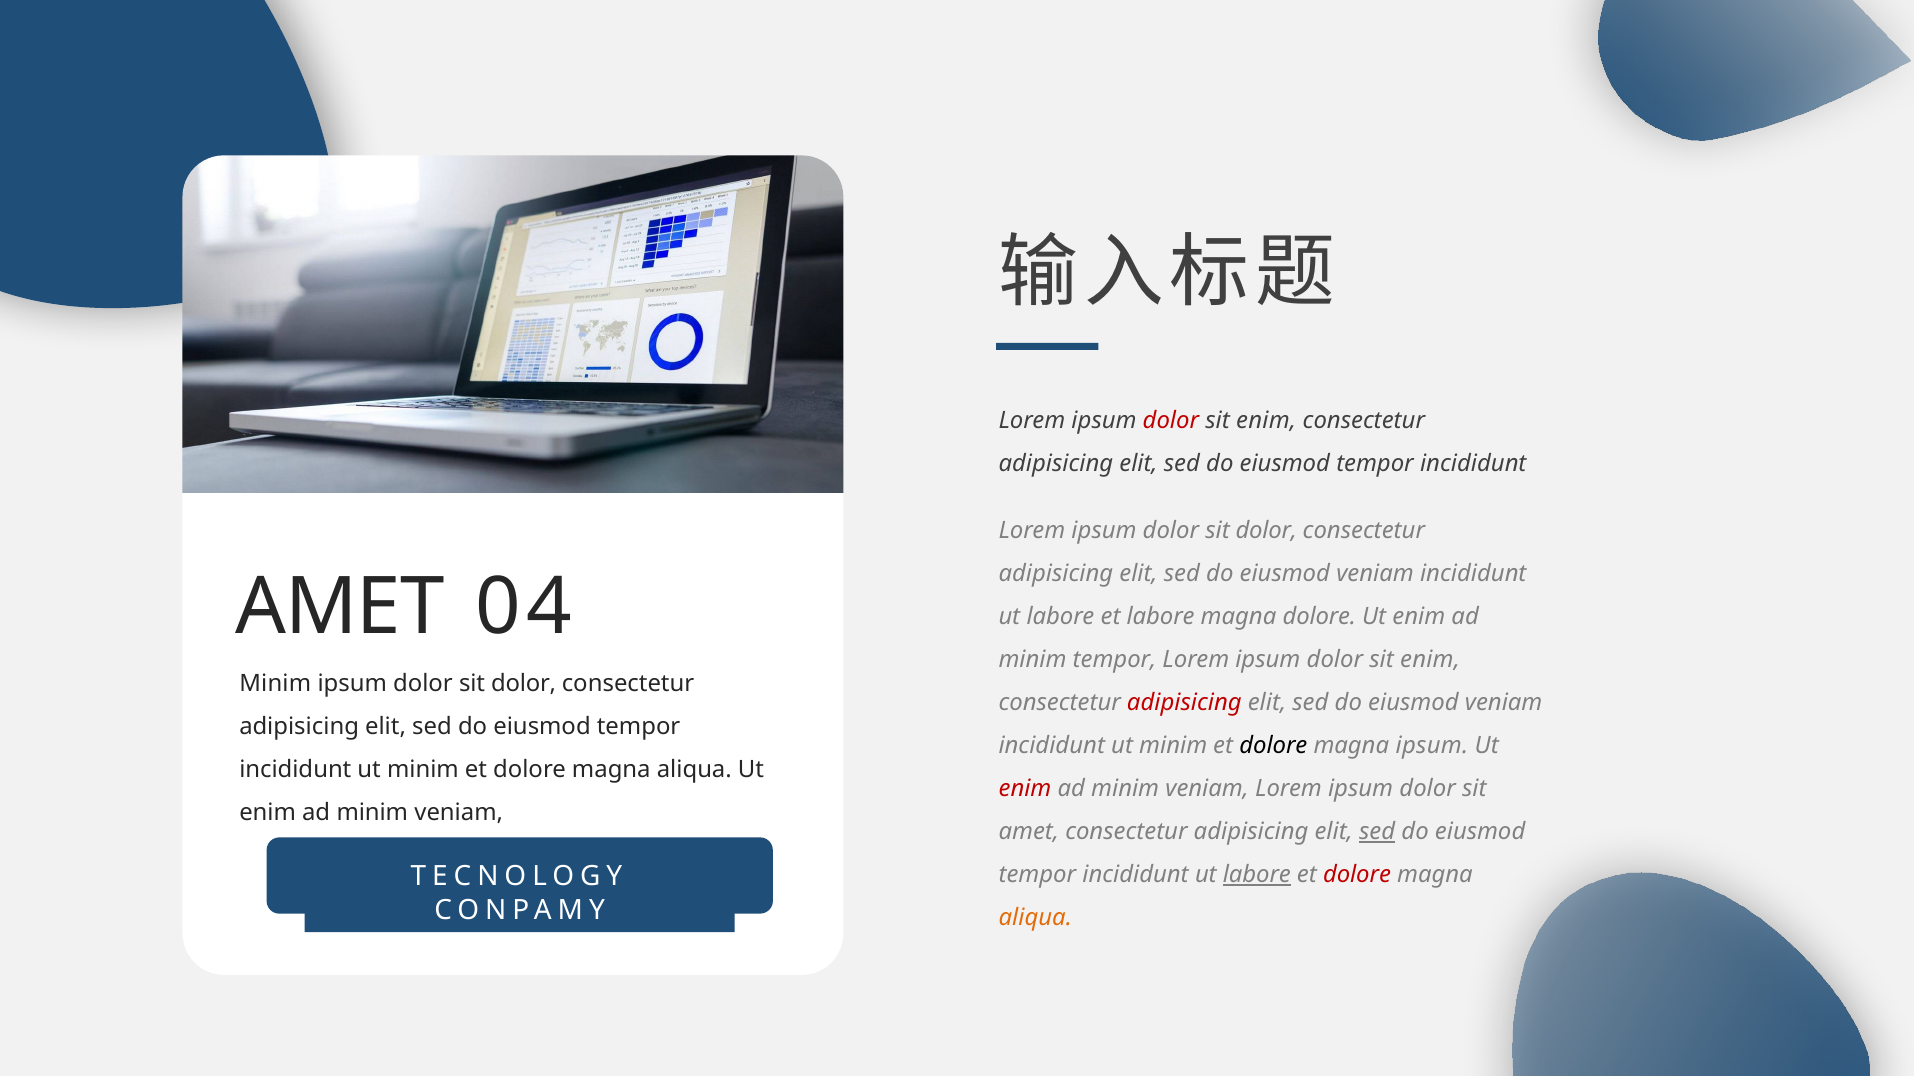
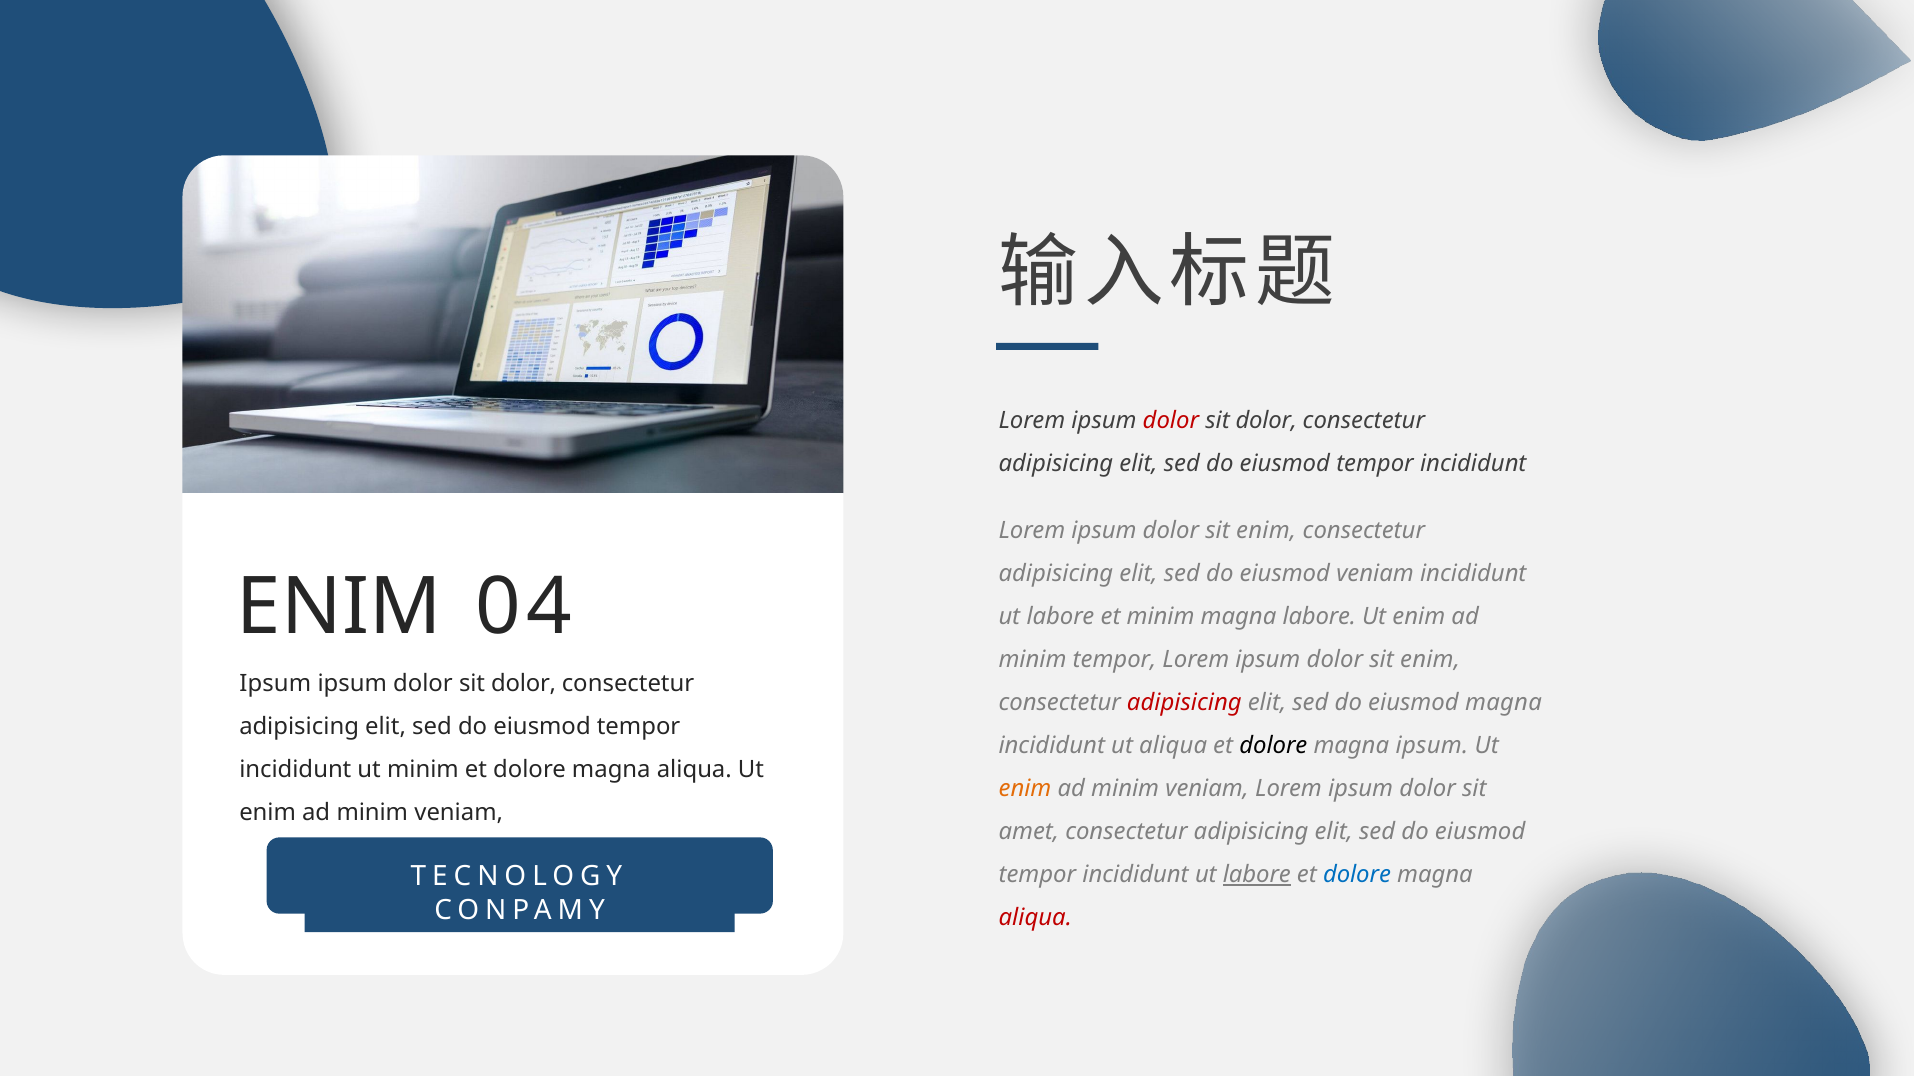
enim: enim -> dolor (1266, 421)
dolor: dolor -> enim (1266, 531)
AMET: AMET -> ENIM (339, 607)
et labore: labore -> minim (1161, 617)
magna dolore: dolore -> labore (1319, 617)
Minim: Minim -> Ipsum (275, 684)
veniam: veniam -> magna (1504, 703)
minim: minim -> aliqua (1173, 746)
enim colour: red -> orange (1025, 789)
sed underline: present -> none (1377, 832)
dolore colour: red -> blue (1357, 875)
aliqua colour: orange -> red (1035, 918)
